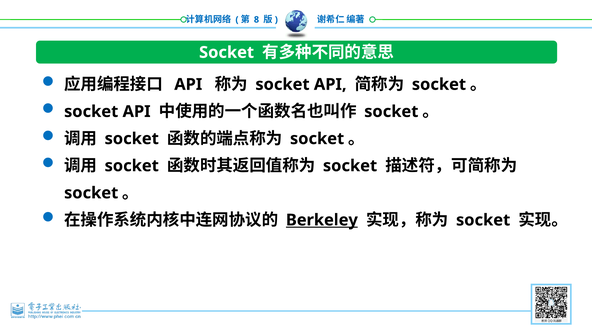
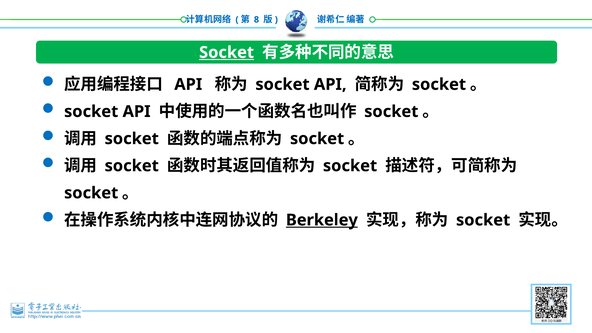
Socket underline: none -> present (227, 52)
